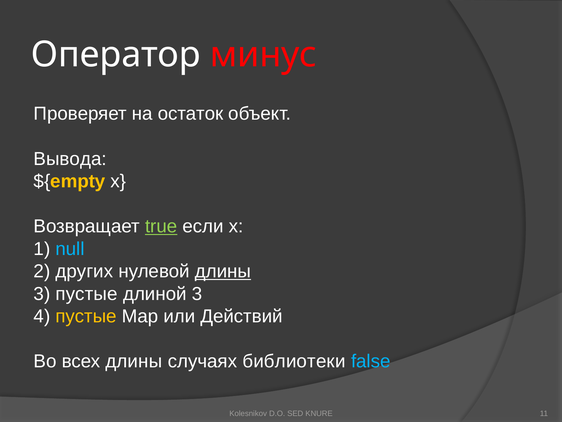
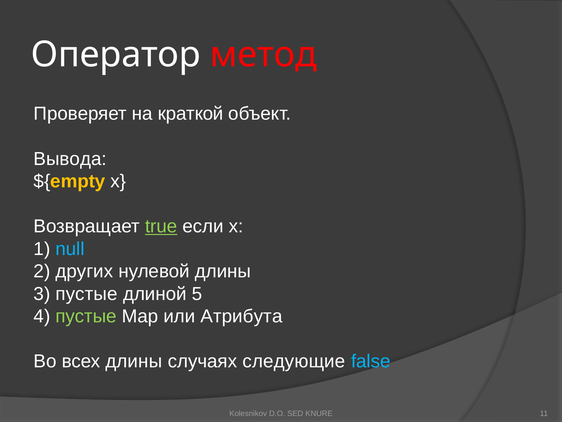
минус: минус -> метод (263, 55)
остаток: остаток -> краткой (191, 114)
длины underline: present -> none (223, 271)
длиной 3: 3 -> 5 (197, 294)
пустые colour: yellow -> light green (86, 316)
Действий: Действий -> Атрибута (241, 316)
библиотеки: библиотеки -> следующие (294, 361)
